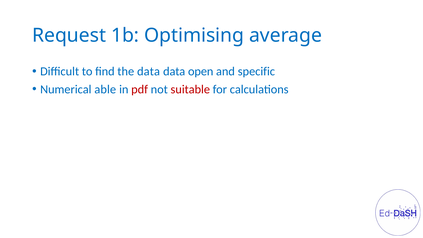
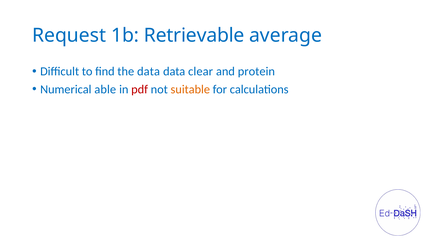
Optimising: Optimising -> Retrievable (194, 36)
open: open -> clear (201, 72)
specific: specific -> protein (256, 72)
suitable colour: red -> orange (190, 89)
